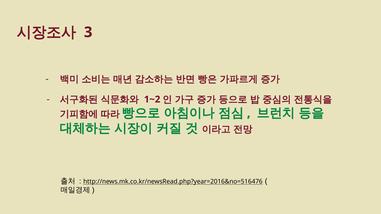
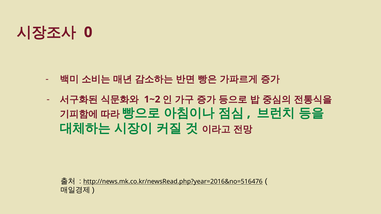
3: 3 -> 0 (88, 32)
